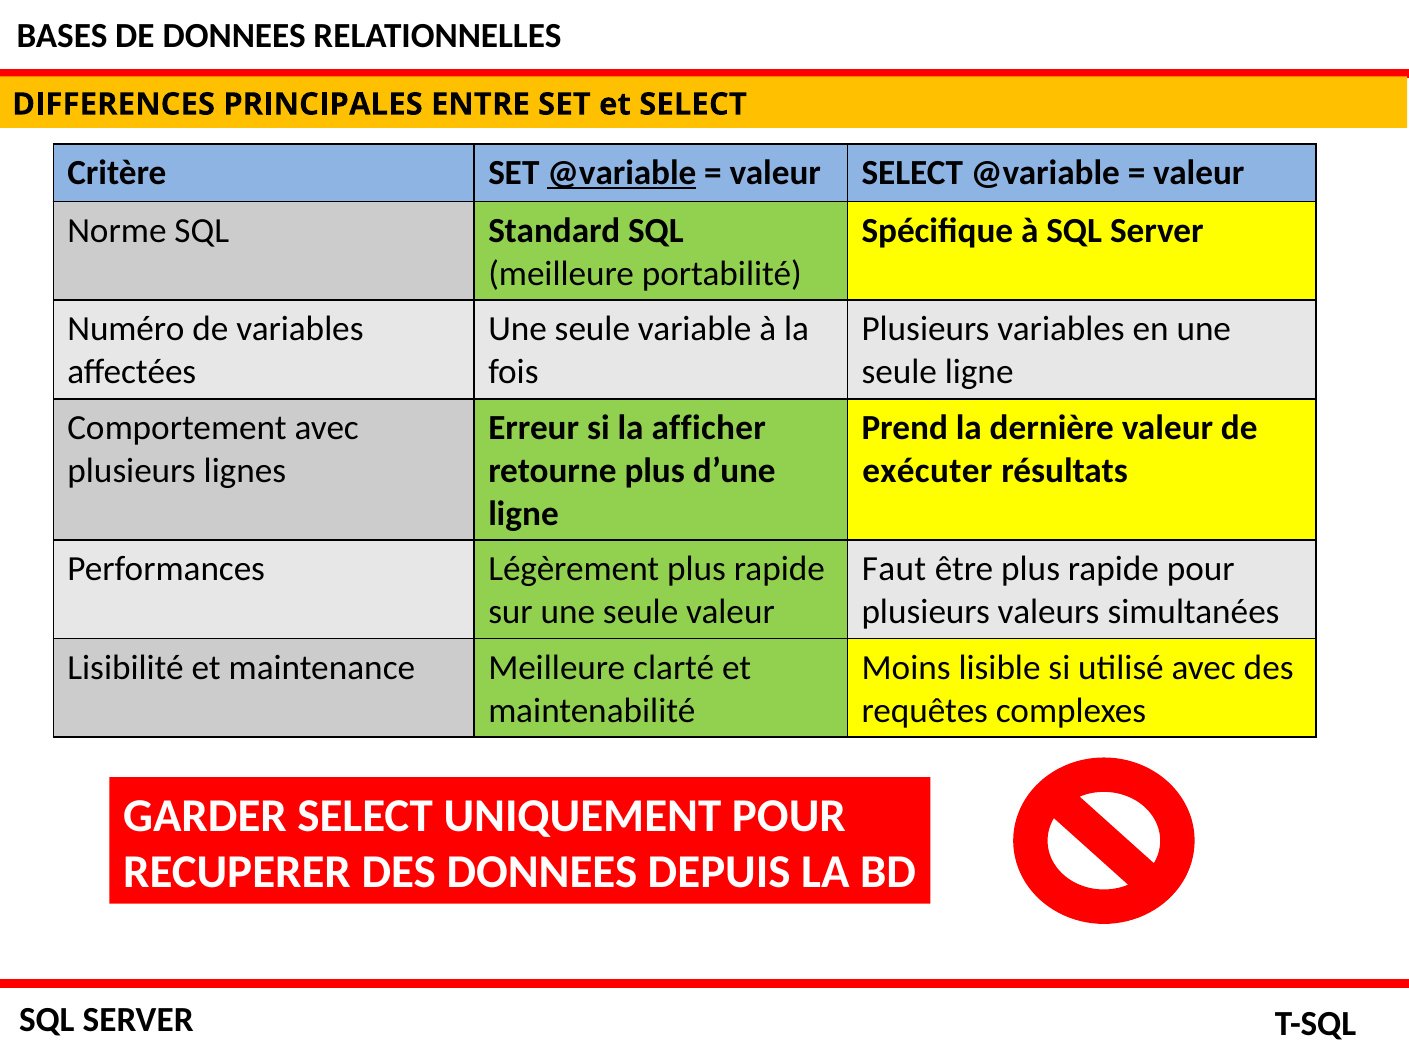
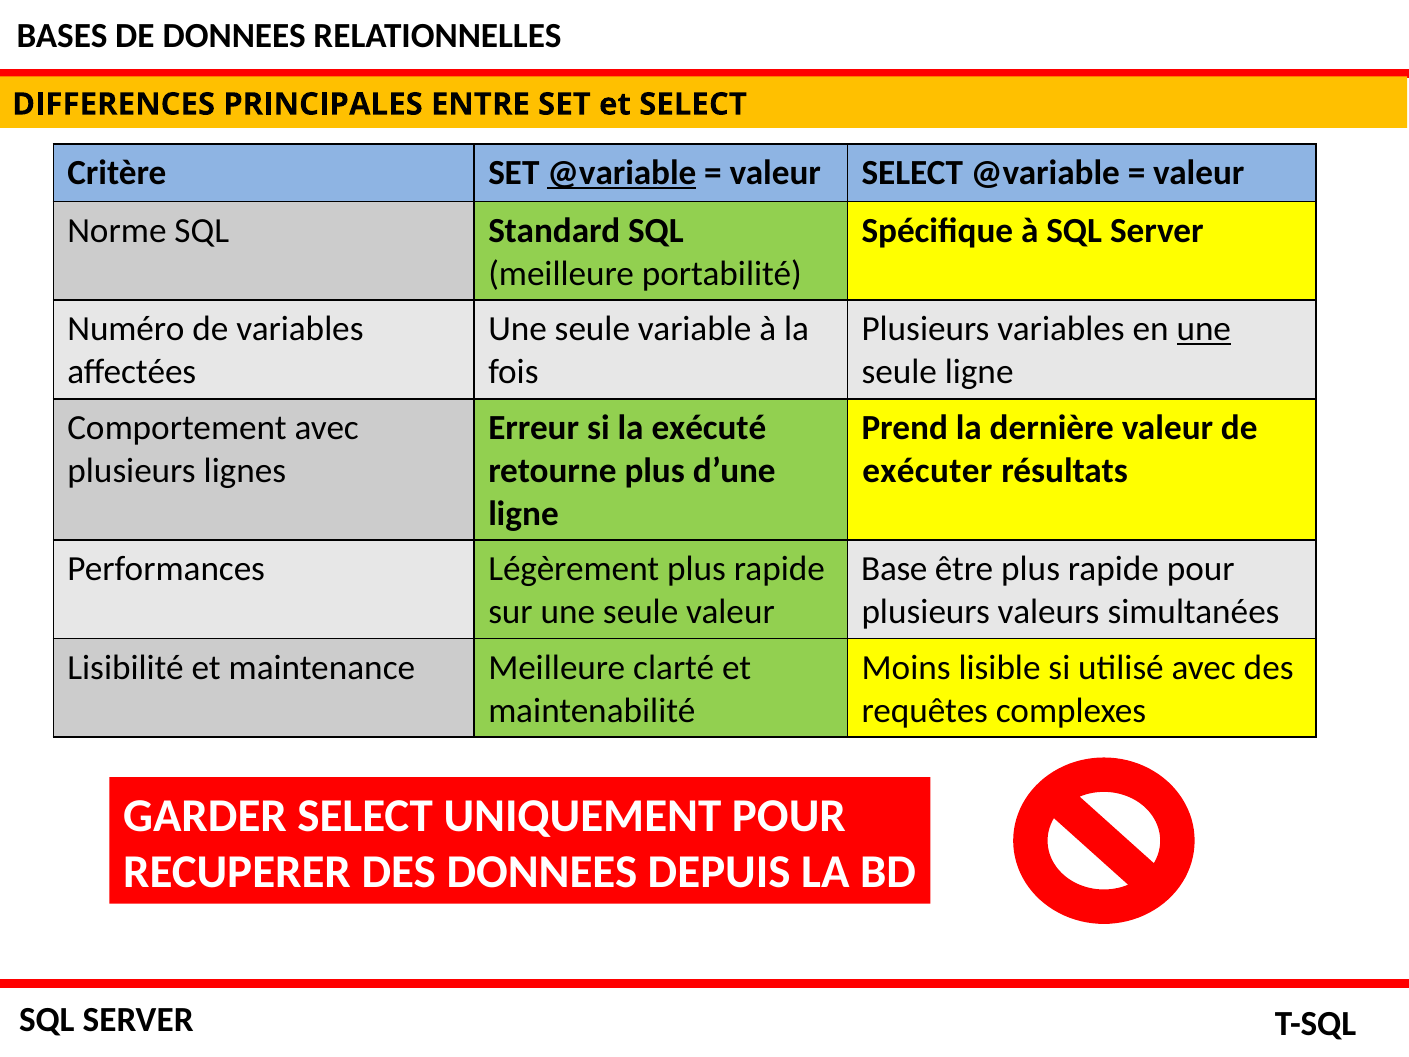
une underline: none -> present (1204, 329)
afficher: afficher -> exécuté (709, 428)
Faut: Faut -> Base (894, 569)
